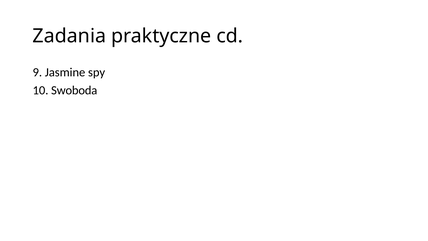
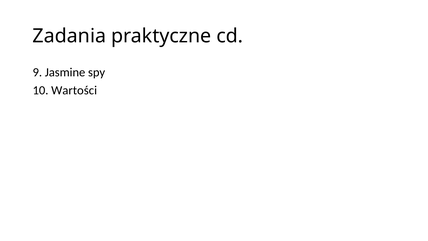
Swoboda: Swoboda -> Wartości (74, 90)
